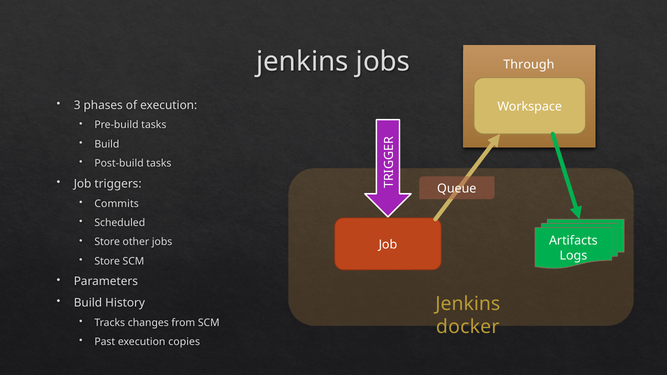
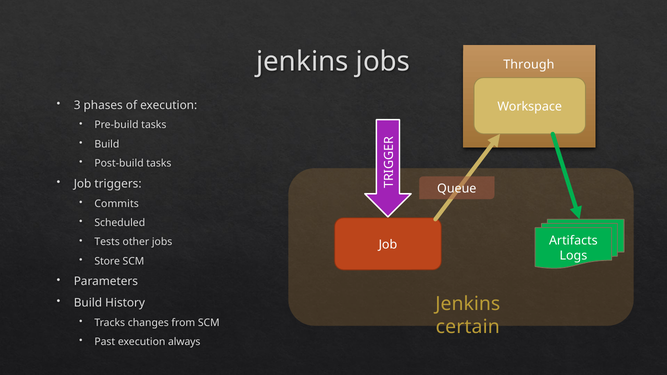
Store: Store -> Tests (107, 242)
docker: docker -> certain (468, 327)
copies: copies -> always (184, 342)
